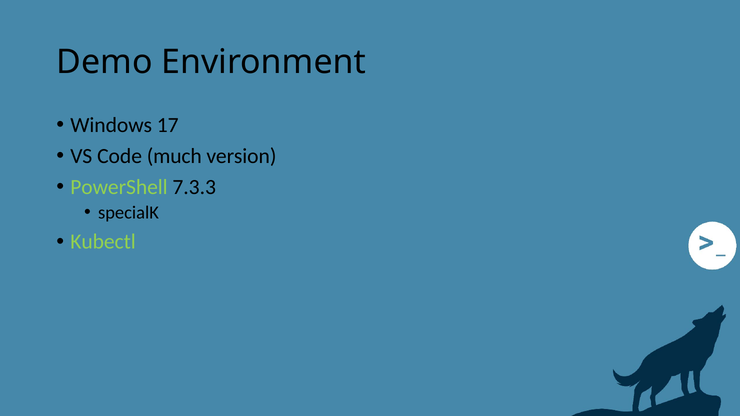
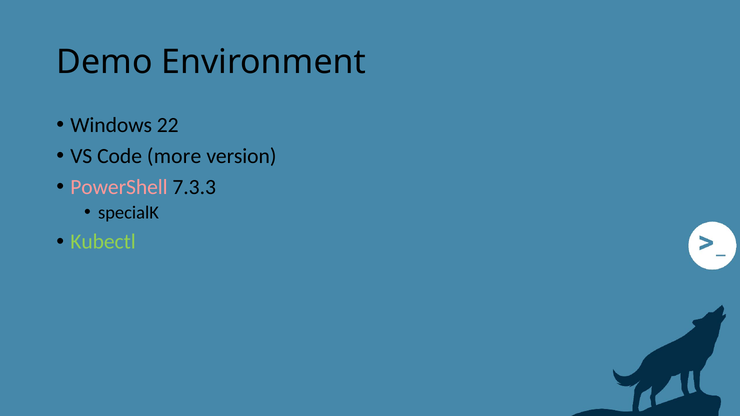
17: 17 -> 22 (168, 125)
much: much -> more (174, 156)
PowerShell colour: light green -> pink (119, 187)
